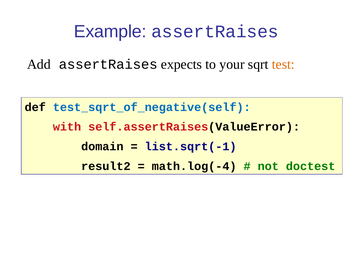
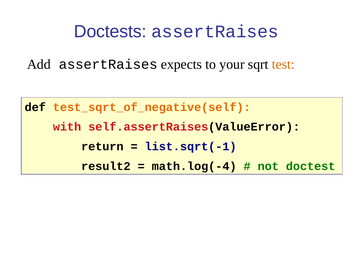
Example: Example -> Doctests (110, 32)
test_sqrt_of_negative(self colour: blue -> orange (152, 107)
domain: domain -> return (102, 146)
